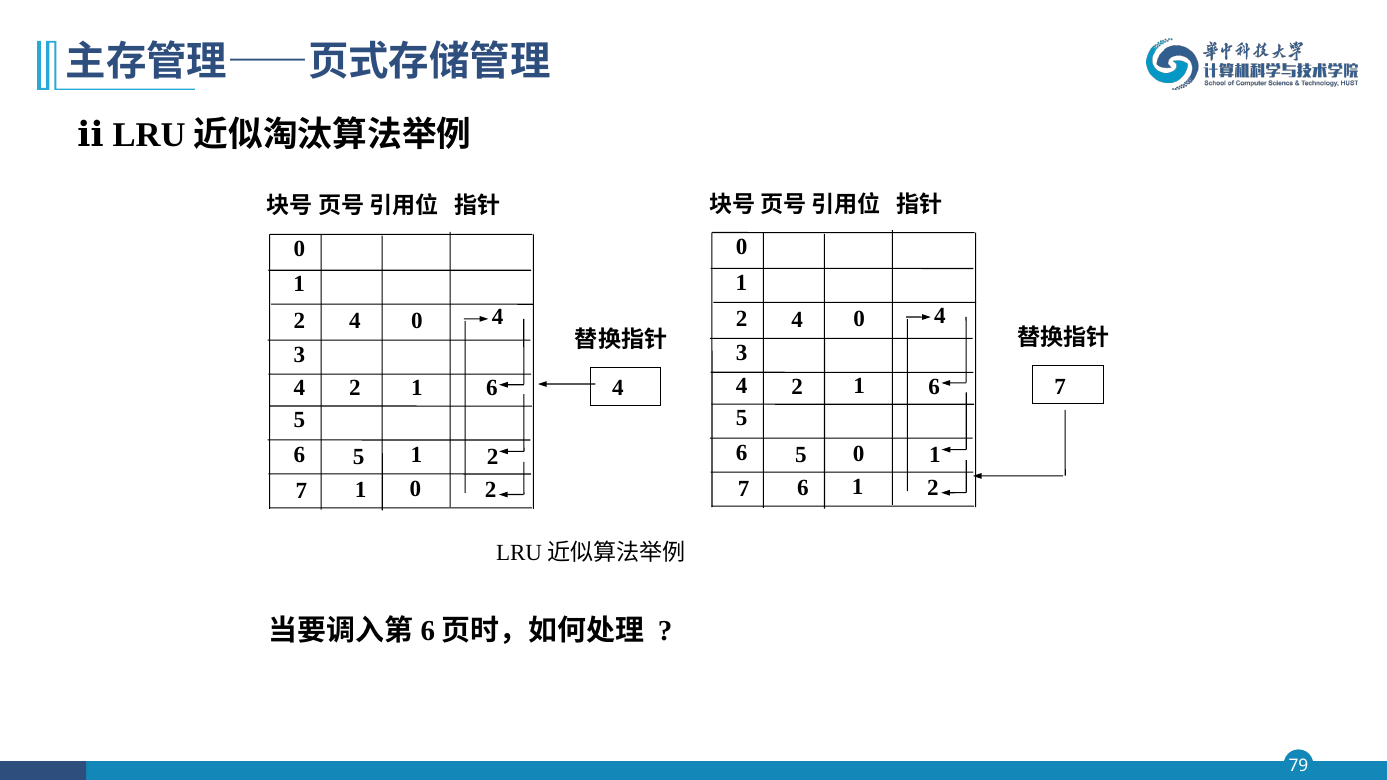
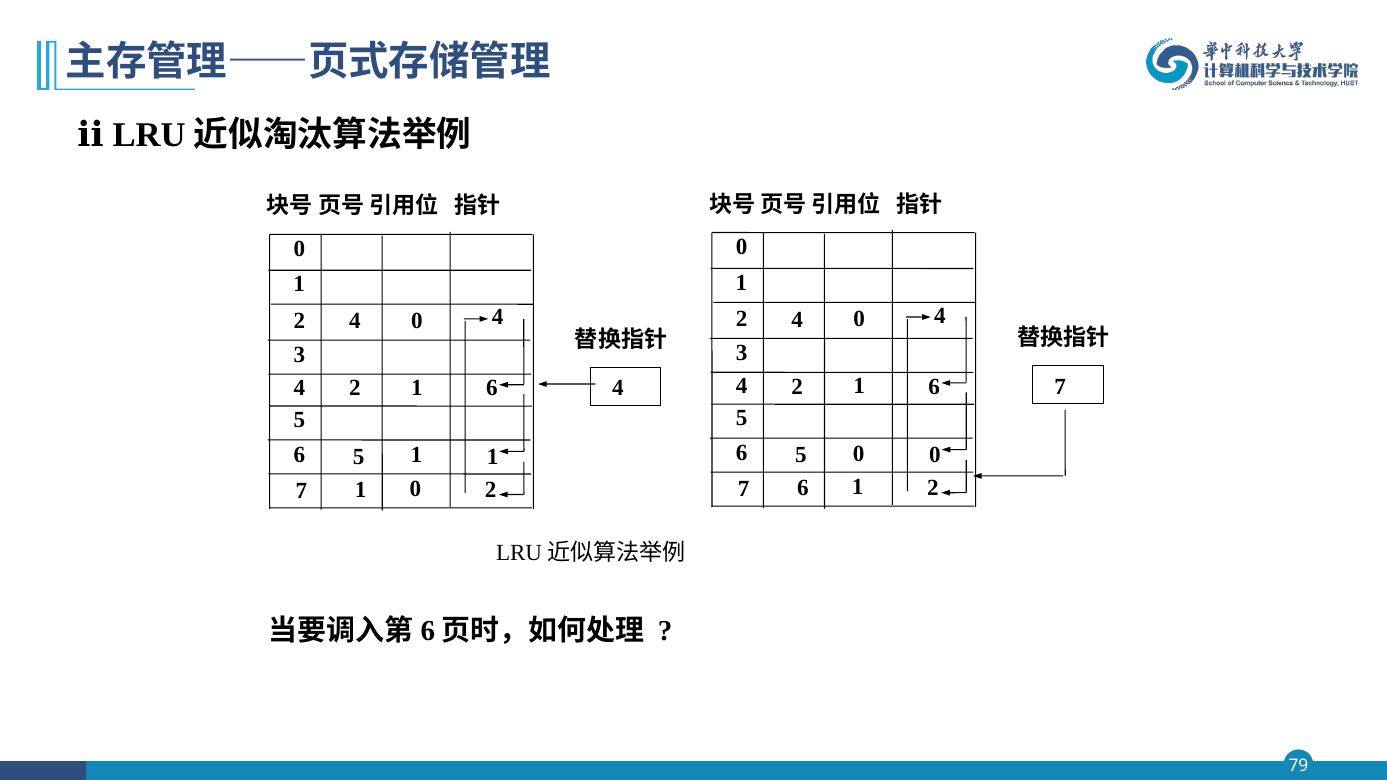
1: 1 -> 0 (935, 455)
2: 2 -> 1 (493, 457)
